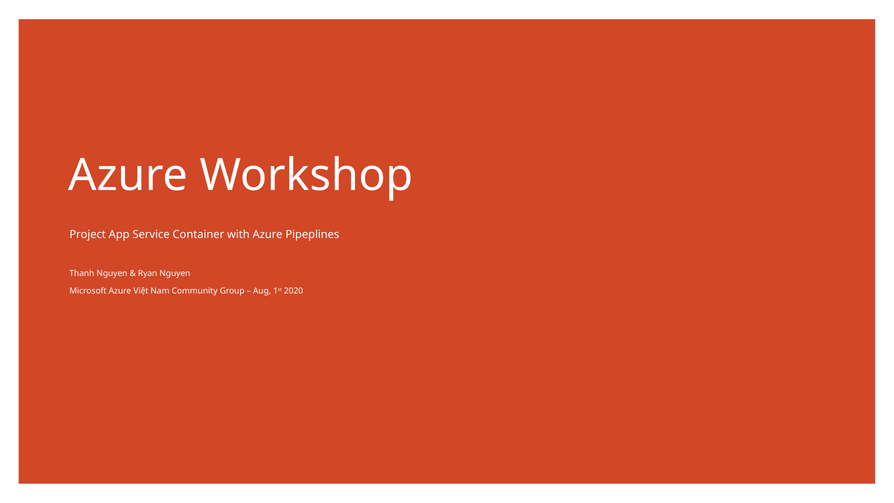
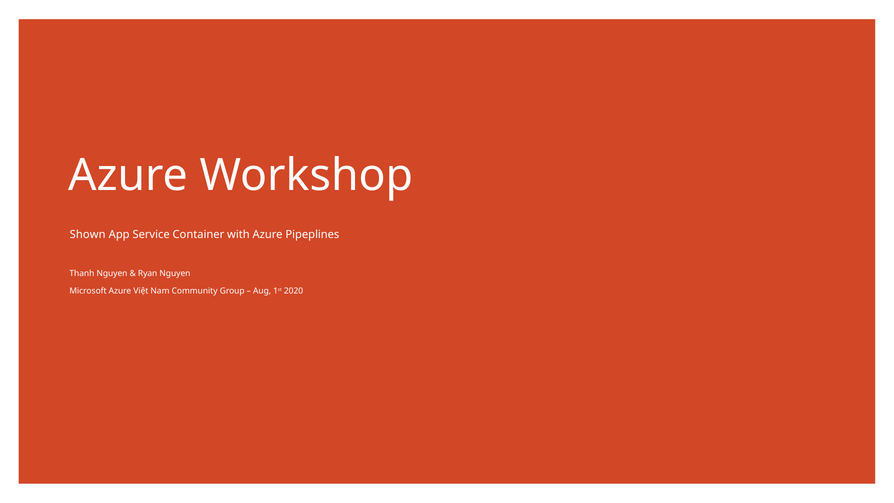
Project: Project -> Shown (88, 234)
